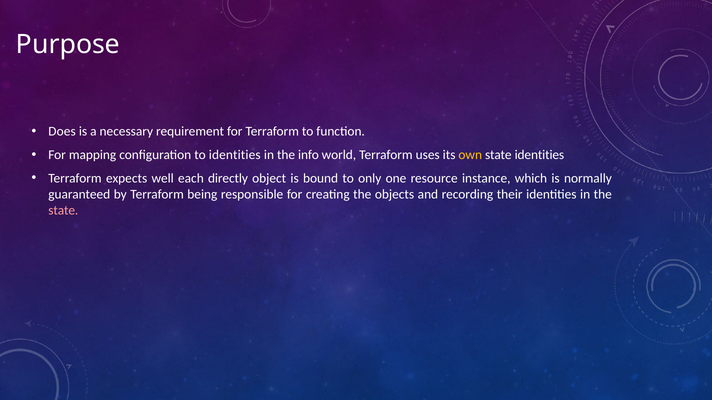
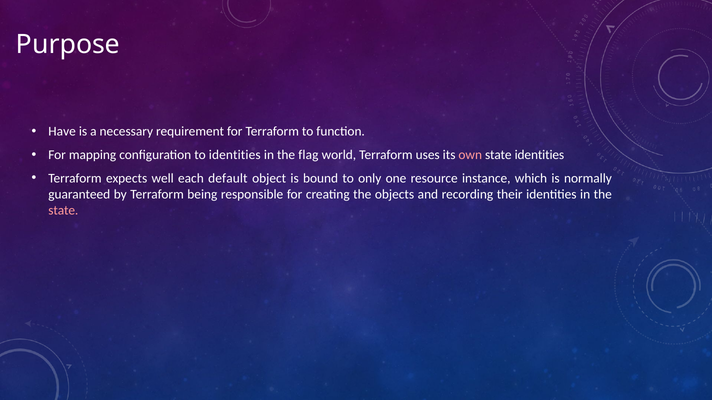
Does: Does -> Have (62, 132)
info: info -> flag (308, 155)
own colour: yellow -> pink (470, 155)
directly: directly -> default (228, 178)
